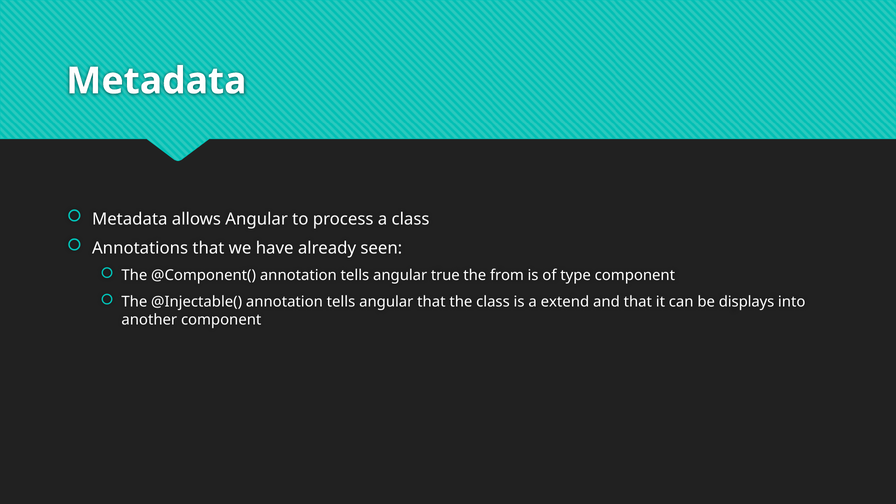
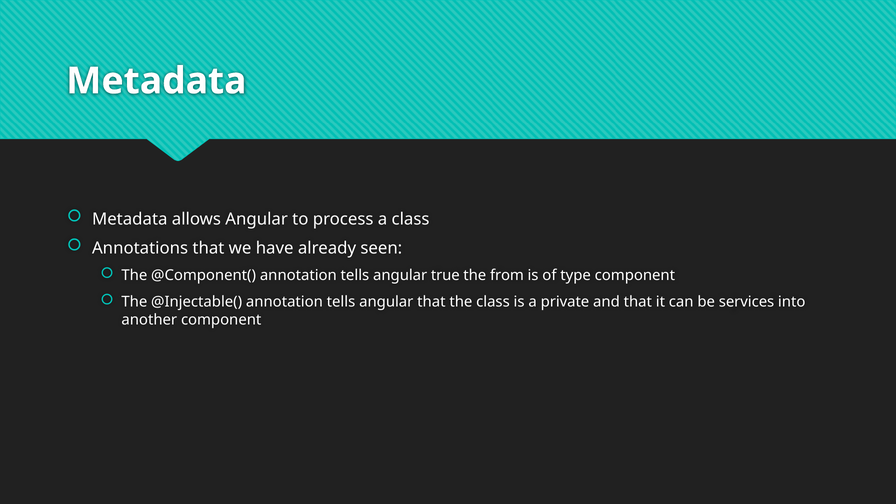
extend: extend -> private (565, 302)
displays: displays -> services (747, 302)
